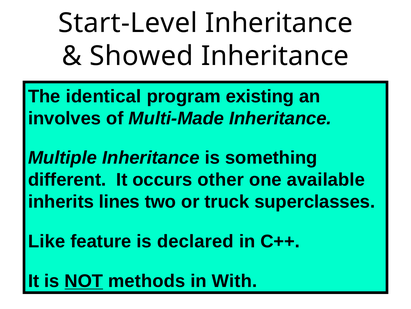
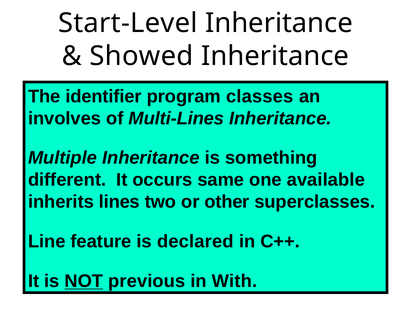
identical: identical -> identifier (104, 96)
existing: existing -> classes (260, 96)
Multi-Made: Multi-Made -> Multi-Lines (176, 118)
other: other -> same (221, 179)
truck: truck -> other (227, 201)
Like: Like -> Line (47, 241)
methods: methods -> previous (147, 280)
